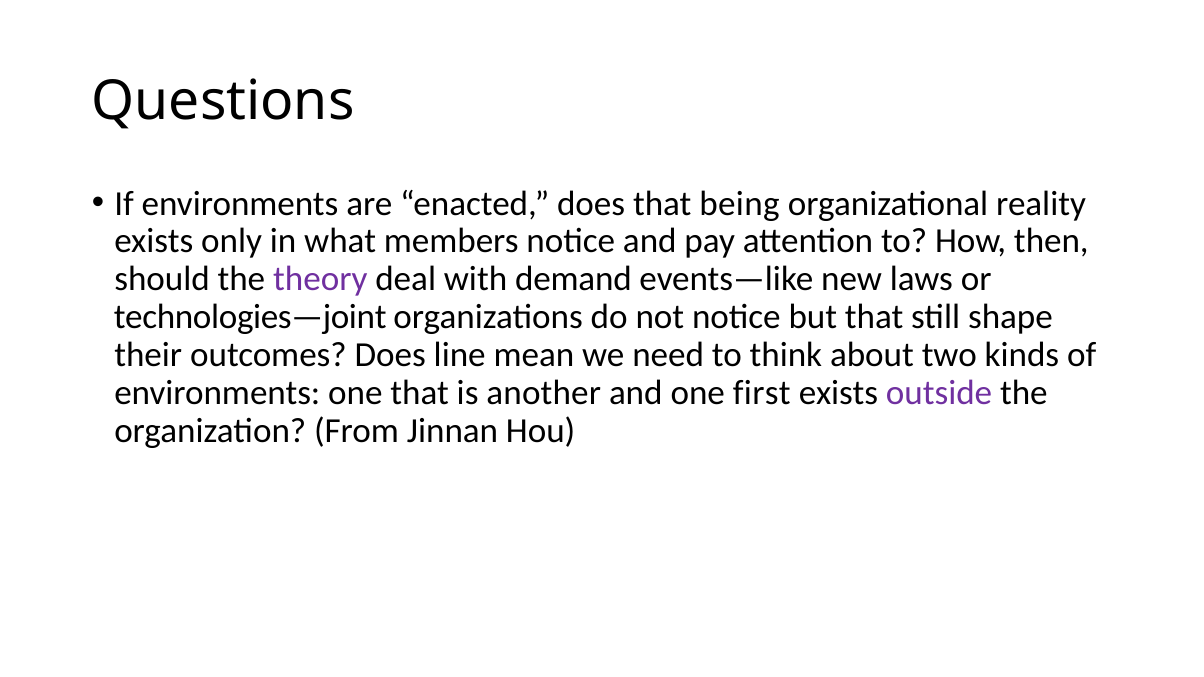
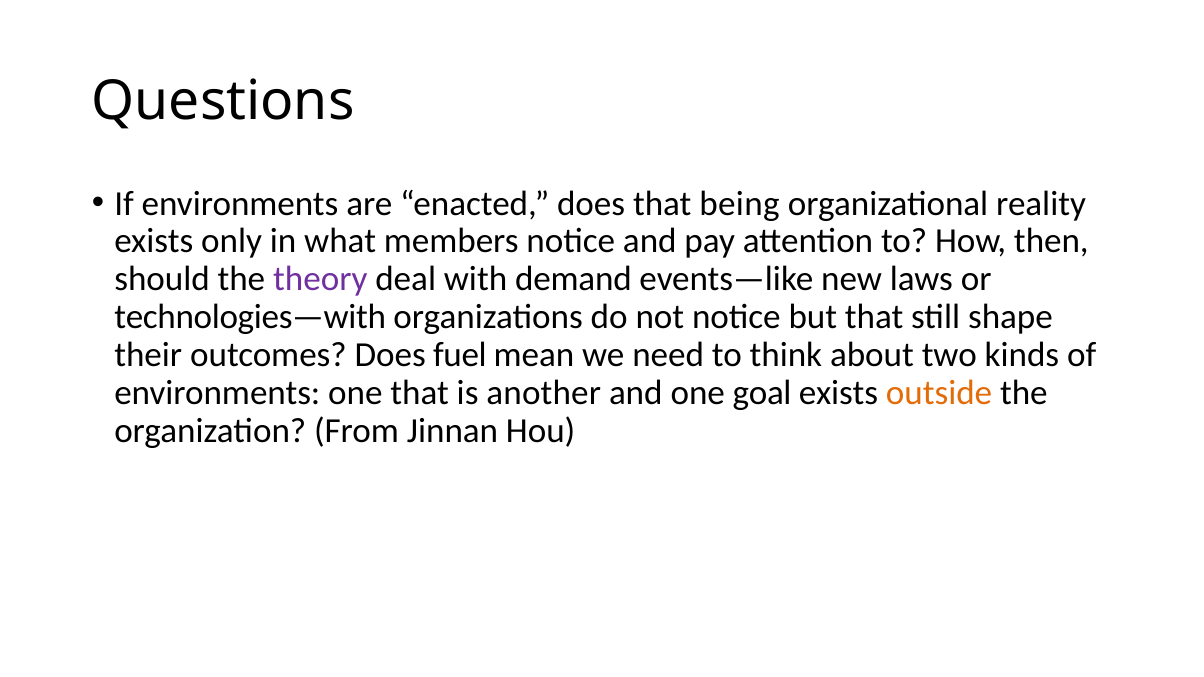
technologies—joint: technologies—joint -> technologies—with (250, 317)
line: line -> fuel (460, 355)
first: first -> goal (762, 393)
outside colour: purple -> orange (939, 393)
